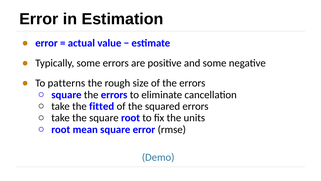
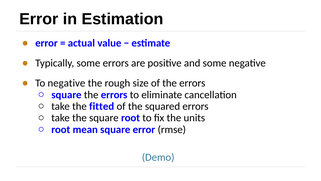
To patterns: patterns -> negative (66, 83)
